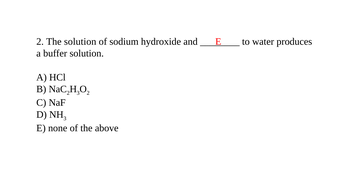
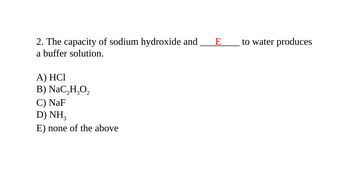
The solution: solution -> capacity (80, 41)
